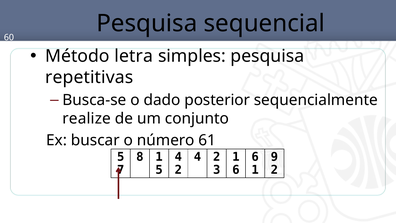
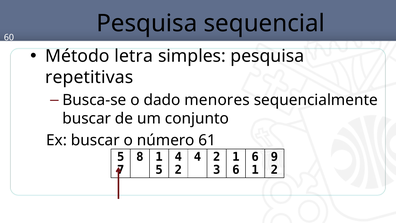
posterior: posterior -> menores (217, 100)
realize: realize -> buscar (87, 118)
